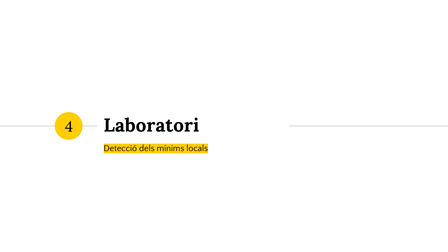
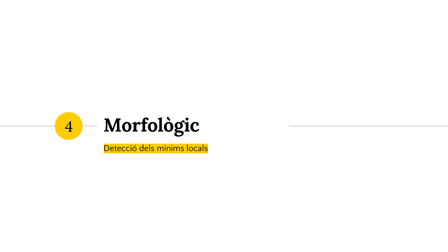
Laboratori: Laboratori -> Morfològic (152, 125)
